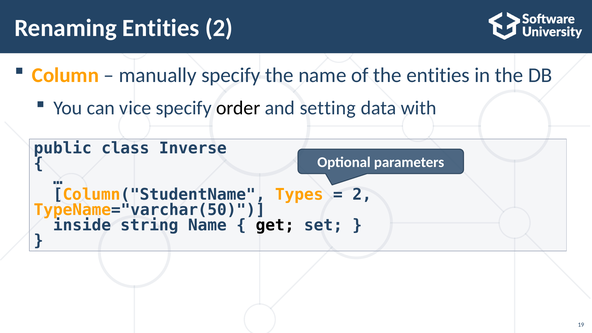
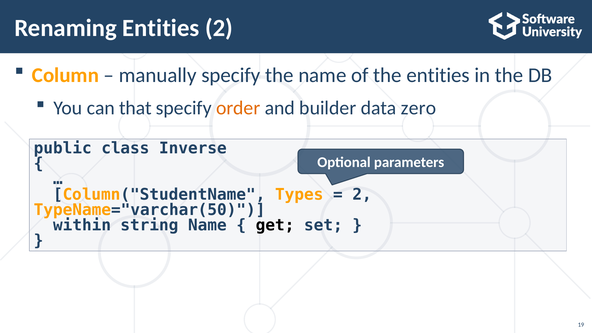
vice: vice -> that (135, 108)
order colour: black -> orange (238, 108)
setting: setting -> builder (328, 108)
with: with -> zero (419, 108)
inside: inside -> within (82, 225)
